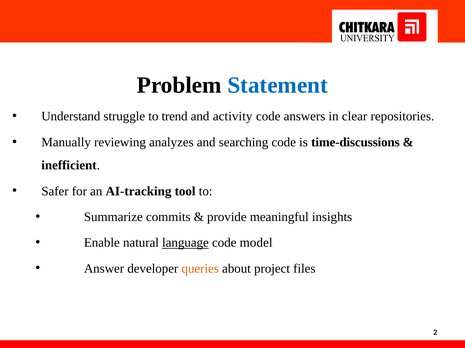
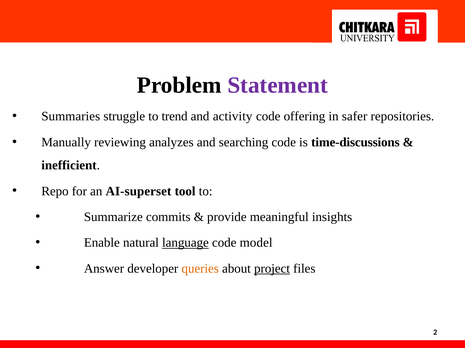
Statement colour: blue -> purple (278, 85)
Understand: Understand -> Summaries (71, 117)
answers: answers -> offering (304, 117)
clear: clear -> safer (355, 117)
Safer: Safer -> Repo (55, 192)
AI-tracking: AI-tracking -> AI-superset (138, 192)
project underline: none -> present (272, 269)
